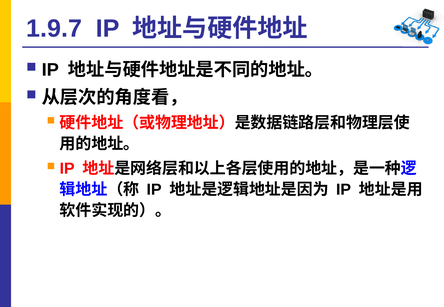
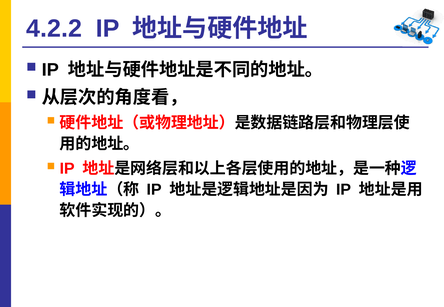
1.9.7: 1.9.7 -> 4.2.2 (54, 29)
